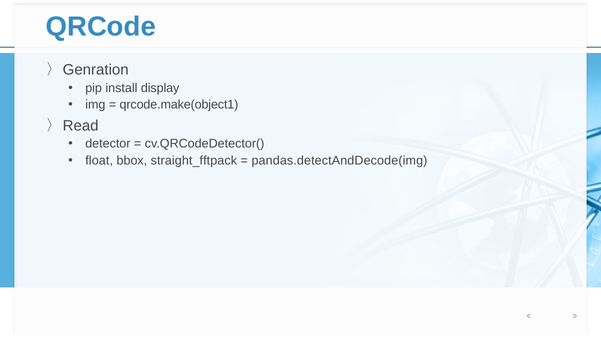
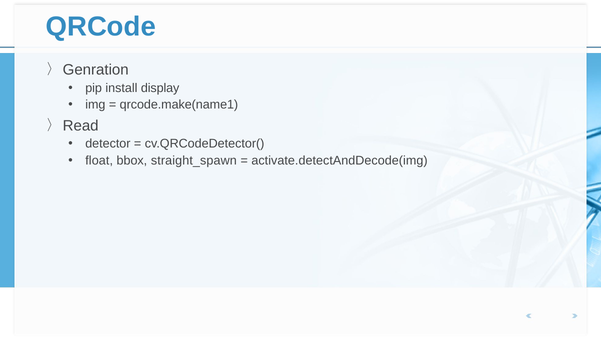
qrcode.make(object1: qrcode.make(object1 -> qrcode.make(name1 (179, 105)
straight_fftpack: straight_fftpack -> straight_spawn (194, 160)
pandas.detectAndDecode(img: pandas.detectAndDecode(img -> activate.detectAndDecode(img (340, 160)
